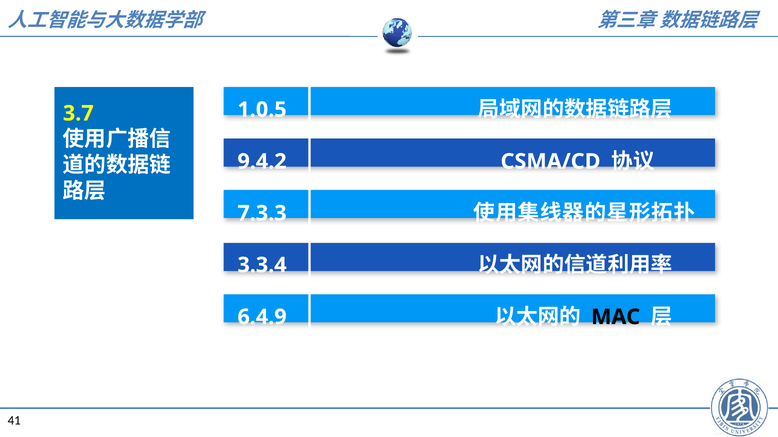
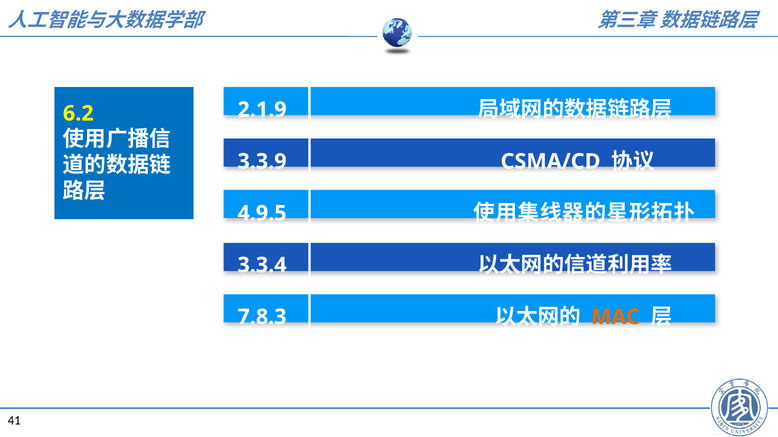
1.0.5: 1.0.5 -> 2.1.9 (262, 110)
3.7: 3.7 -> 6.2 (78, 114)
9.4.2: 9.4.2 -> 3.3.9 (262, 162)
7.3.3: 7.3.3 -> 4.9.5 (262, 214)
6.4.9: 6.4.9 -> 7.8.3 (262, 317)
MAC colour: black -> orange (616, 317)
